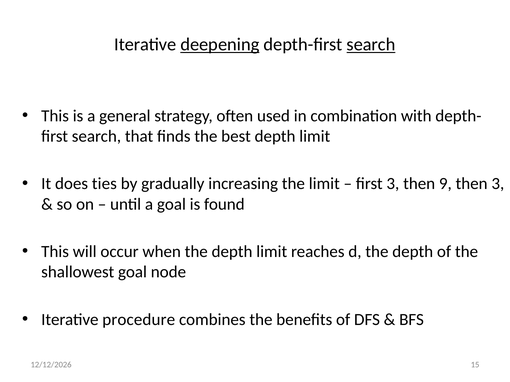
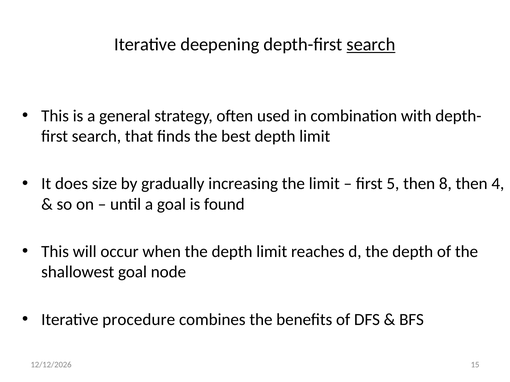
deepening underline: present -> none (220, 45)
ties: ties -> size (105, 184)
first 3: 3 -> 5 (393, 184)
9: 9 -> 8 (445, 184)
then 3: 3 -> 4 (498, 184)
